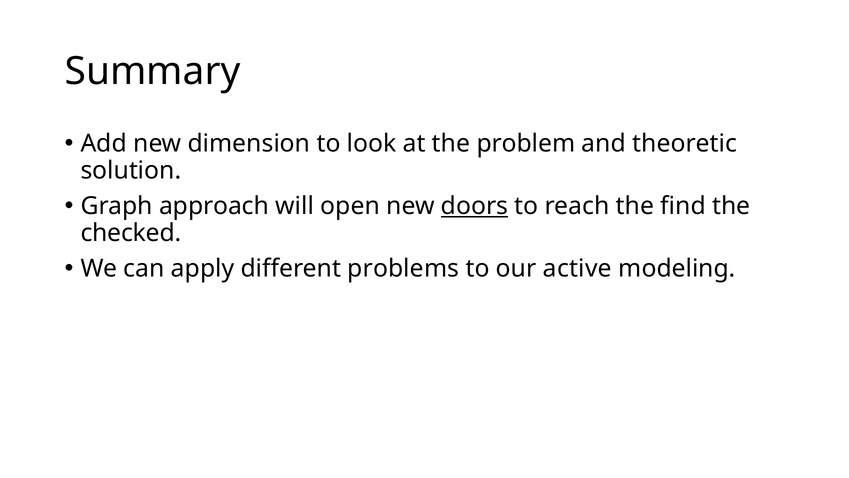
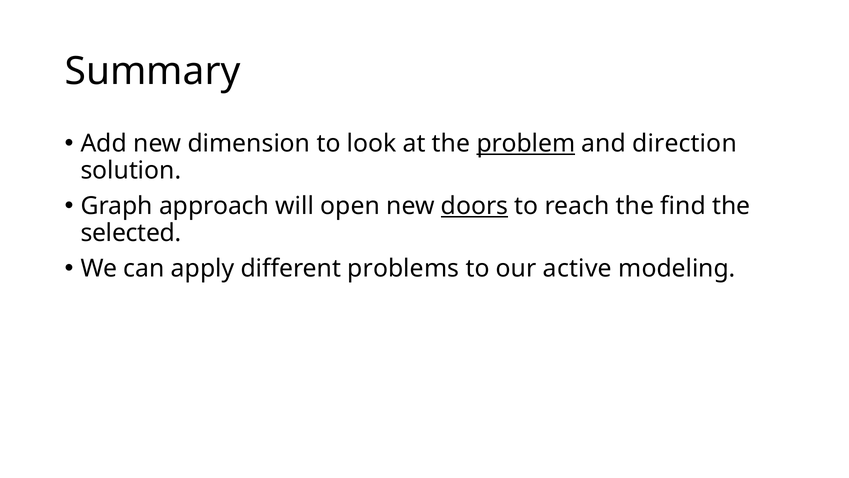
problem underline: none -> present (526, 144)
theoretic: theoretic -> direction (685, 144)
checked: checked -> selected (131, 233)
